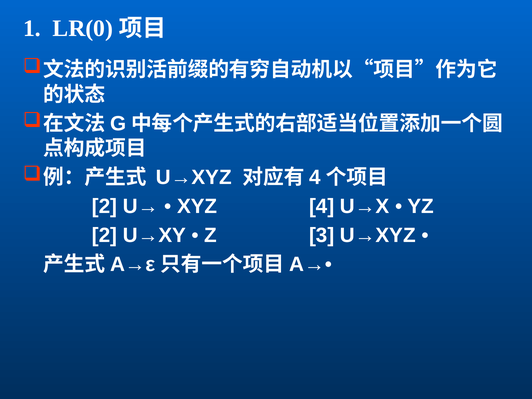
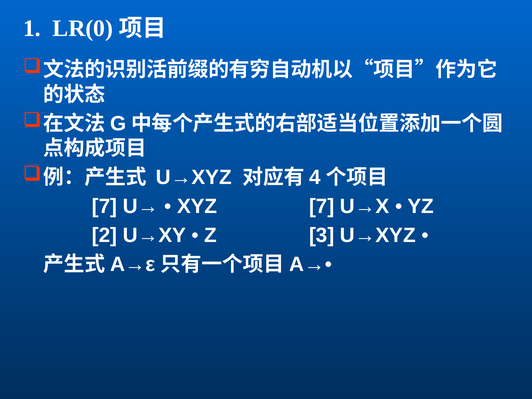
2: 2 -> 7 (105, 206)
XYZ 4: 4 -> 7 (322, 206)
